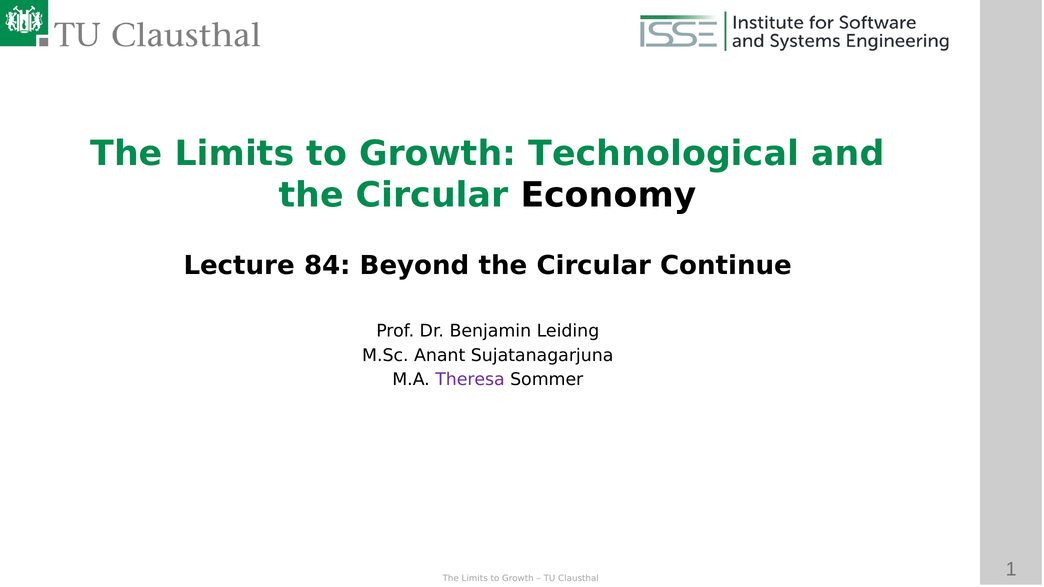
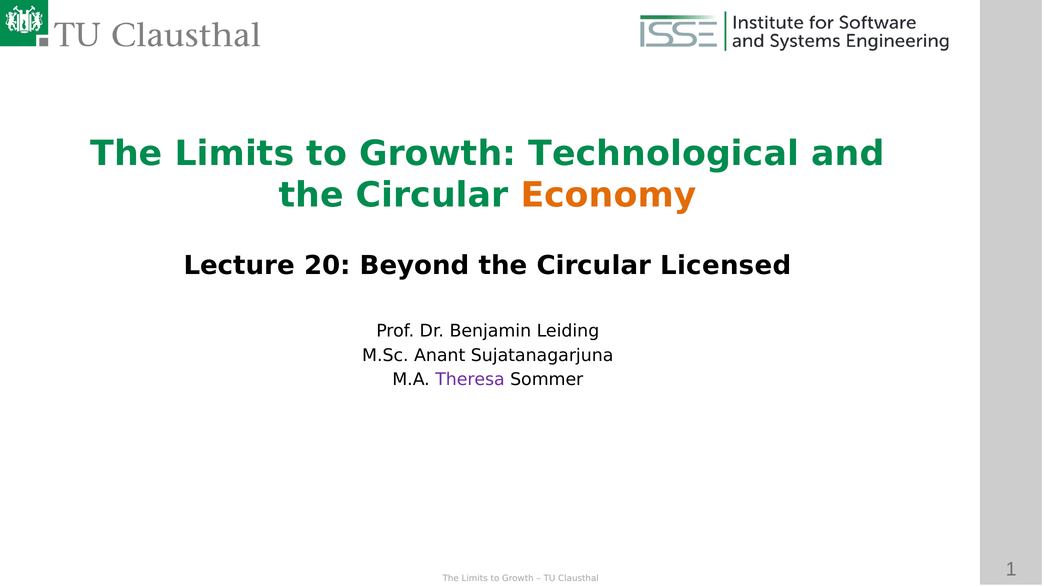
Economy colour: black -> orange (609, 195)
84: 84 -> 20 (327, 266)
Continue: Continue -> Licensed (726, 266)
